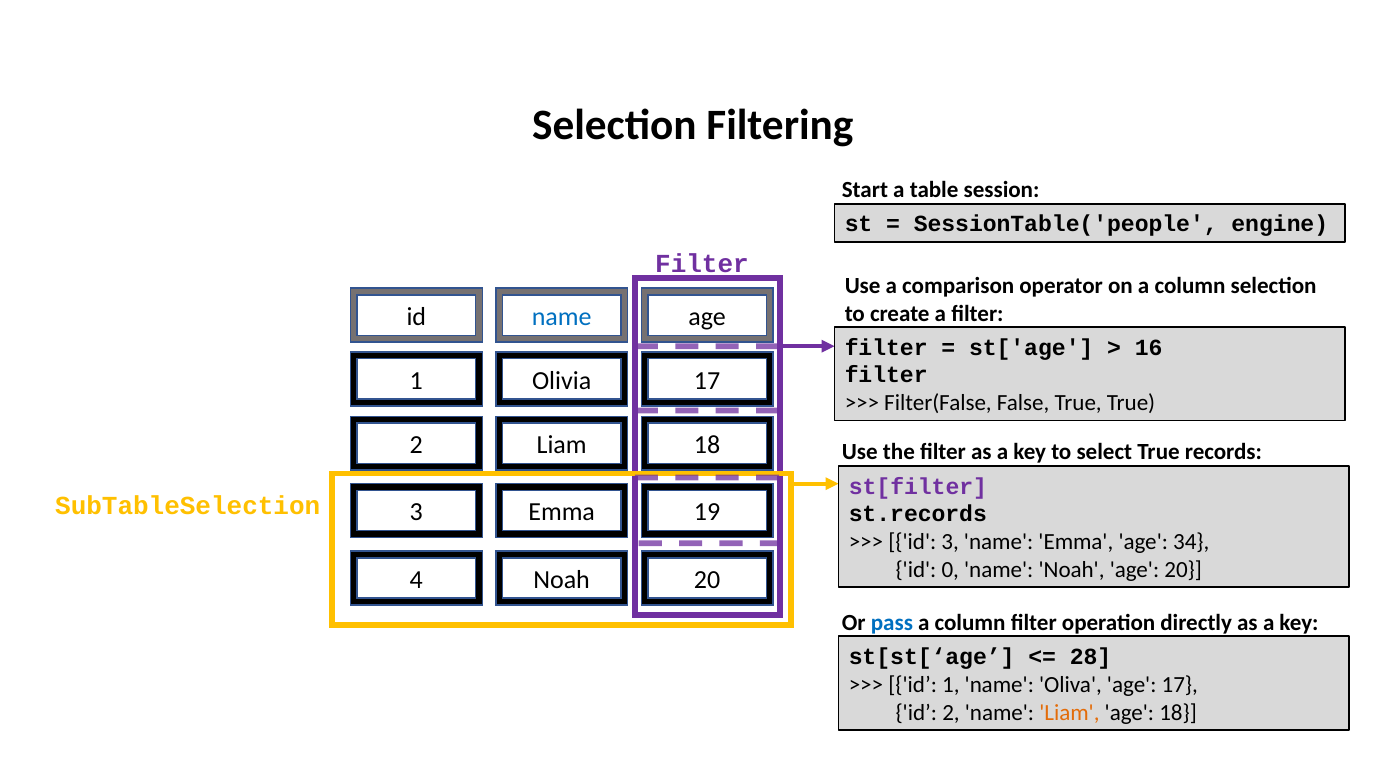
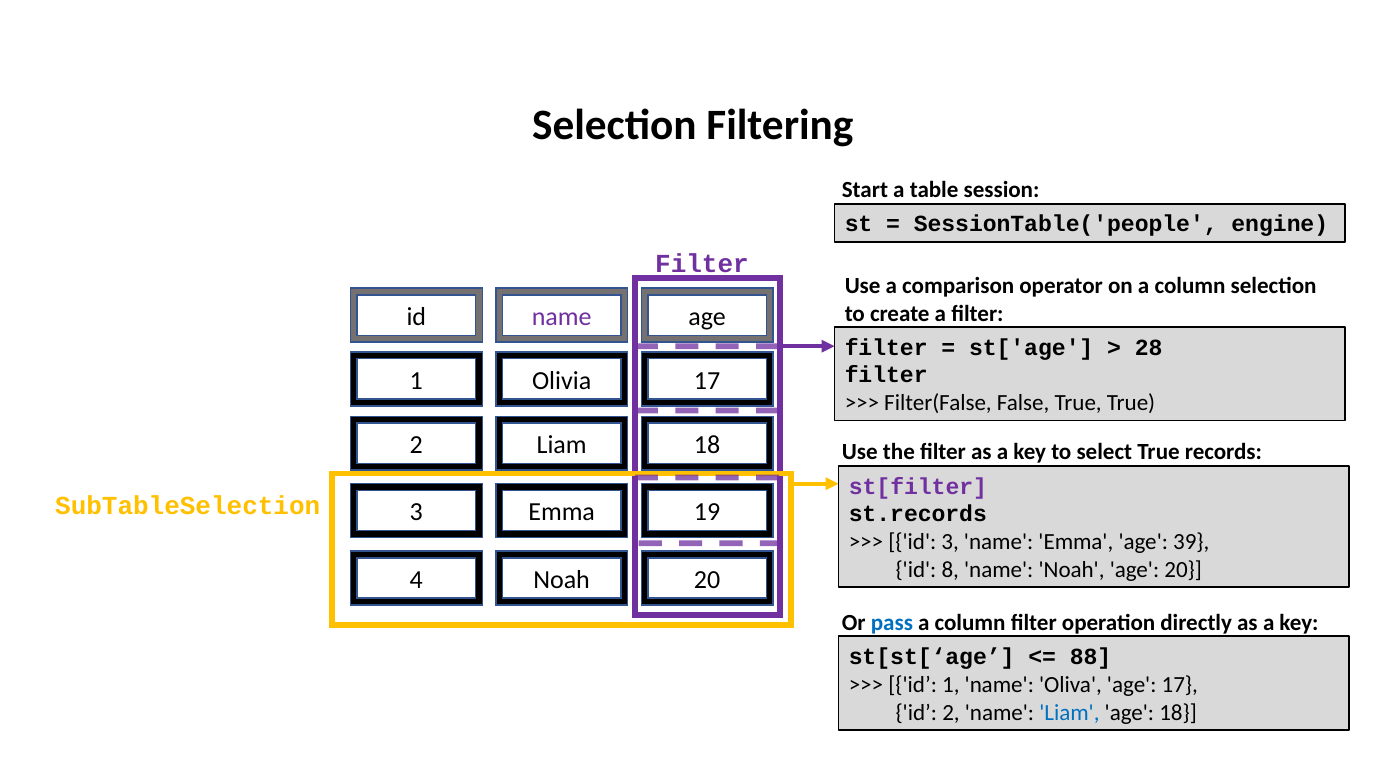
name colour: blue -> purple (562, 317)
16: 16 -> 28 (1149, 347)
34: 34 -> 39 (1191, 542)
0: 0 -> 8 (950, 569)
28: 28 -> 88 (1091, 657)
Liam colour: orange -> blue (1069, 712)
